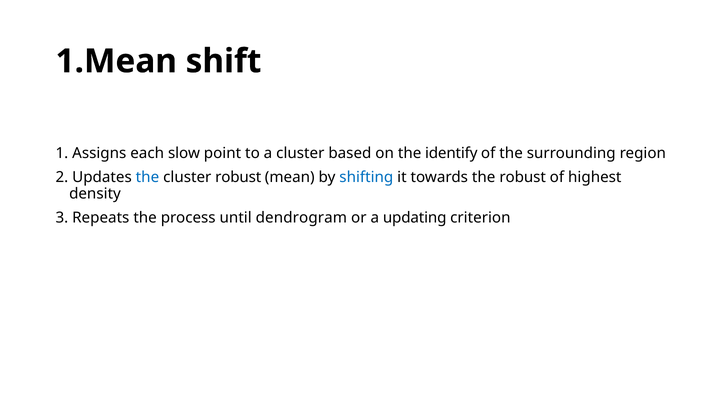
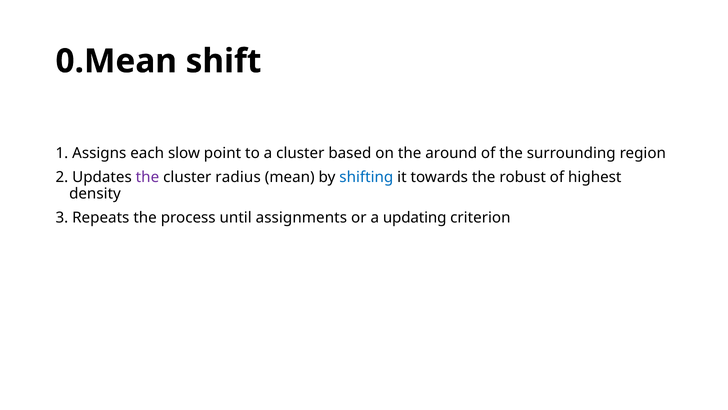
1.Mean: 1.Mean -> 0.Mean (116, 61)
identify: identify -> around (451, 153)
the colour: blue -> purple (147, 177)
cluster robust: robust -> radius (238, 177)
dendrogram: dendrogram -> assignments (301, 217)
